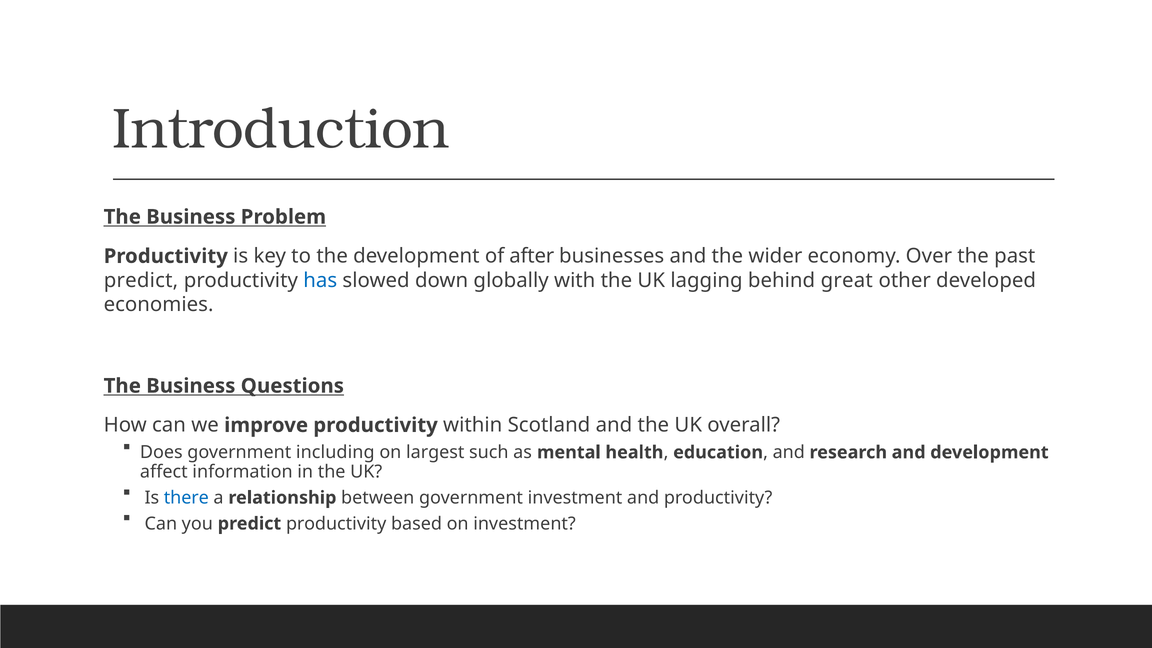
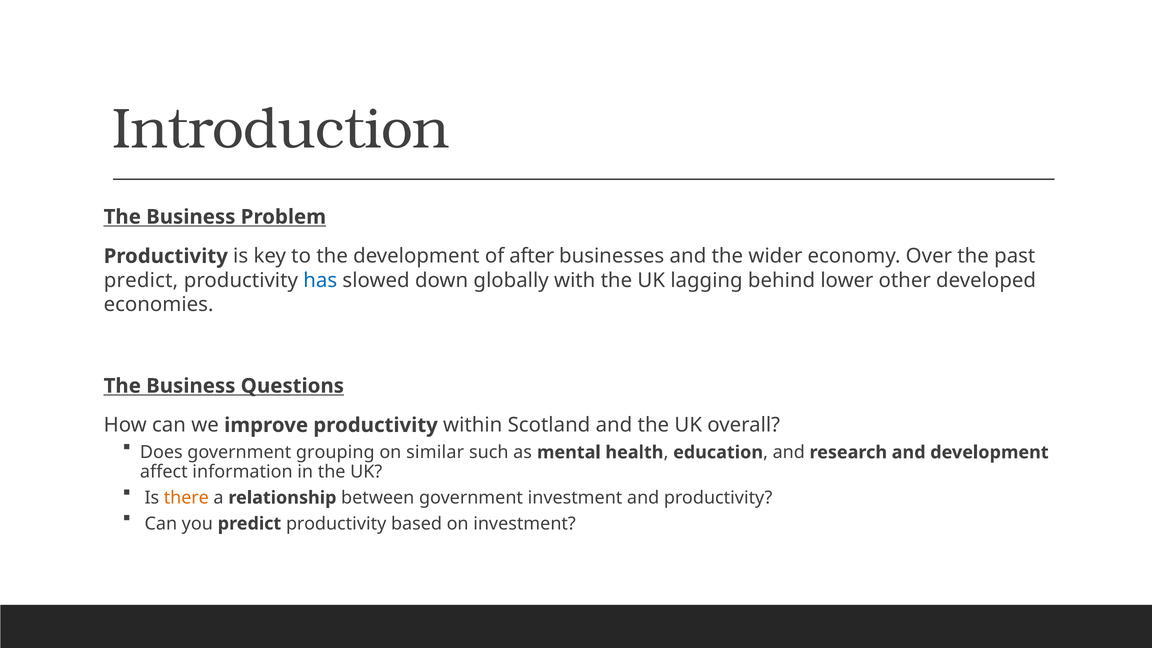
great: great -> lower (847, 280)
including: including -> grouping (335, 452)
largest: largest -> similar (435, 452)
there colour: blue -> orange (186, 498)
